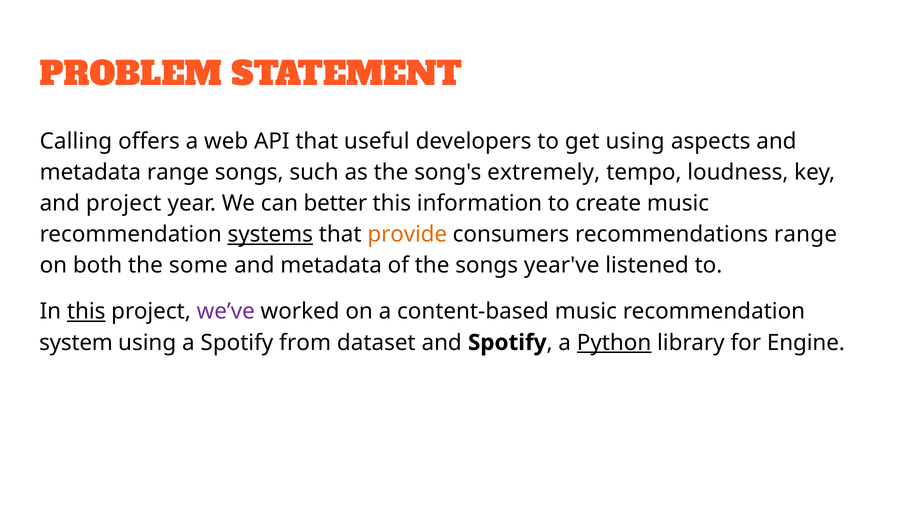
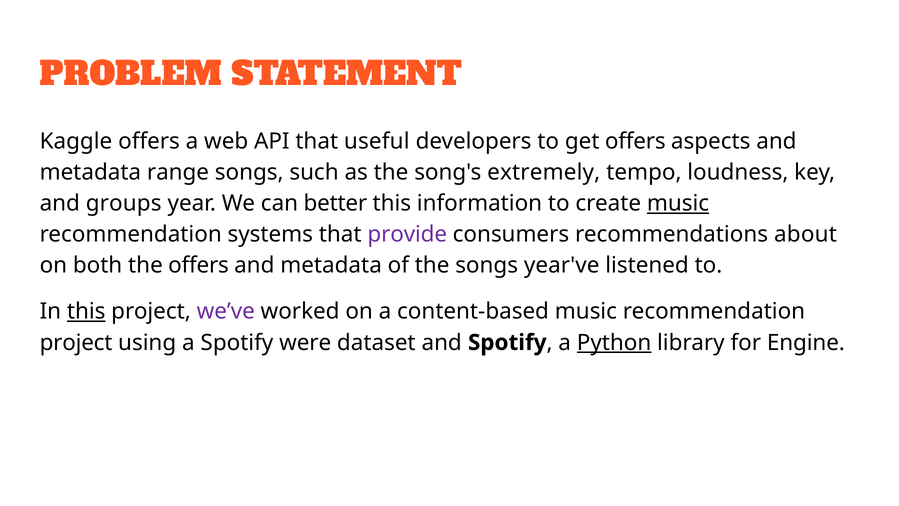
Calling: Calling -> Kaggle (76, 141)
get using: using -> offers (635, 141)
and project: project -> groups (124, 203)
music underline: none -> present (678, 203)
systems underline: present -> none (270, 234)
provide colour: orange -> purple (407, 234)
recommendations range: range -> about (805, 234)
the some: some -> offers (199, 265)
system: system -> project (76, 342)
from: from -> were (305, 342)
